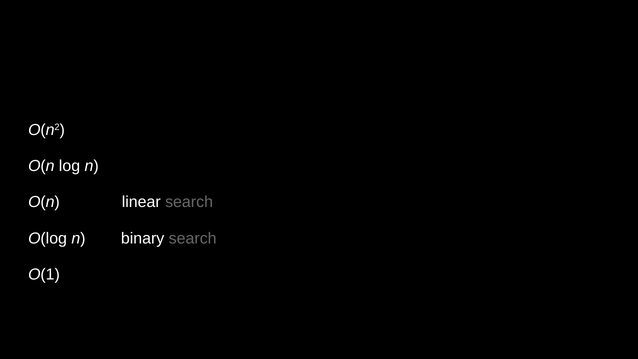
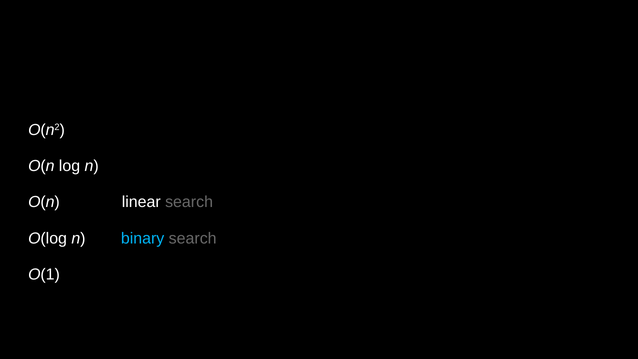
binary colour: white -> light blue (143, 238)
